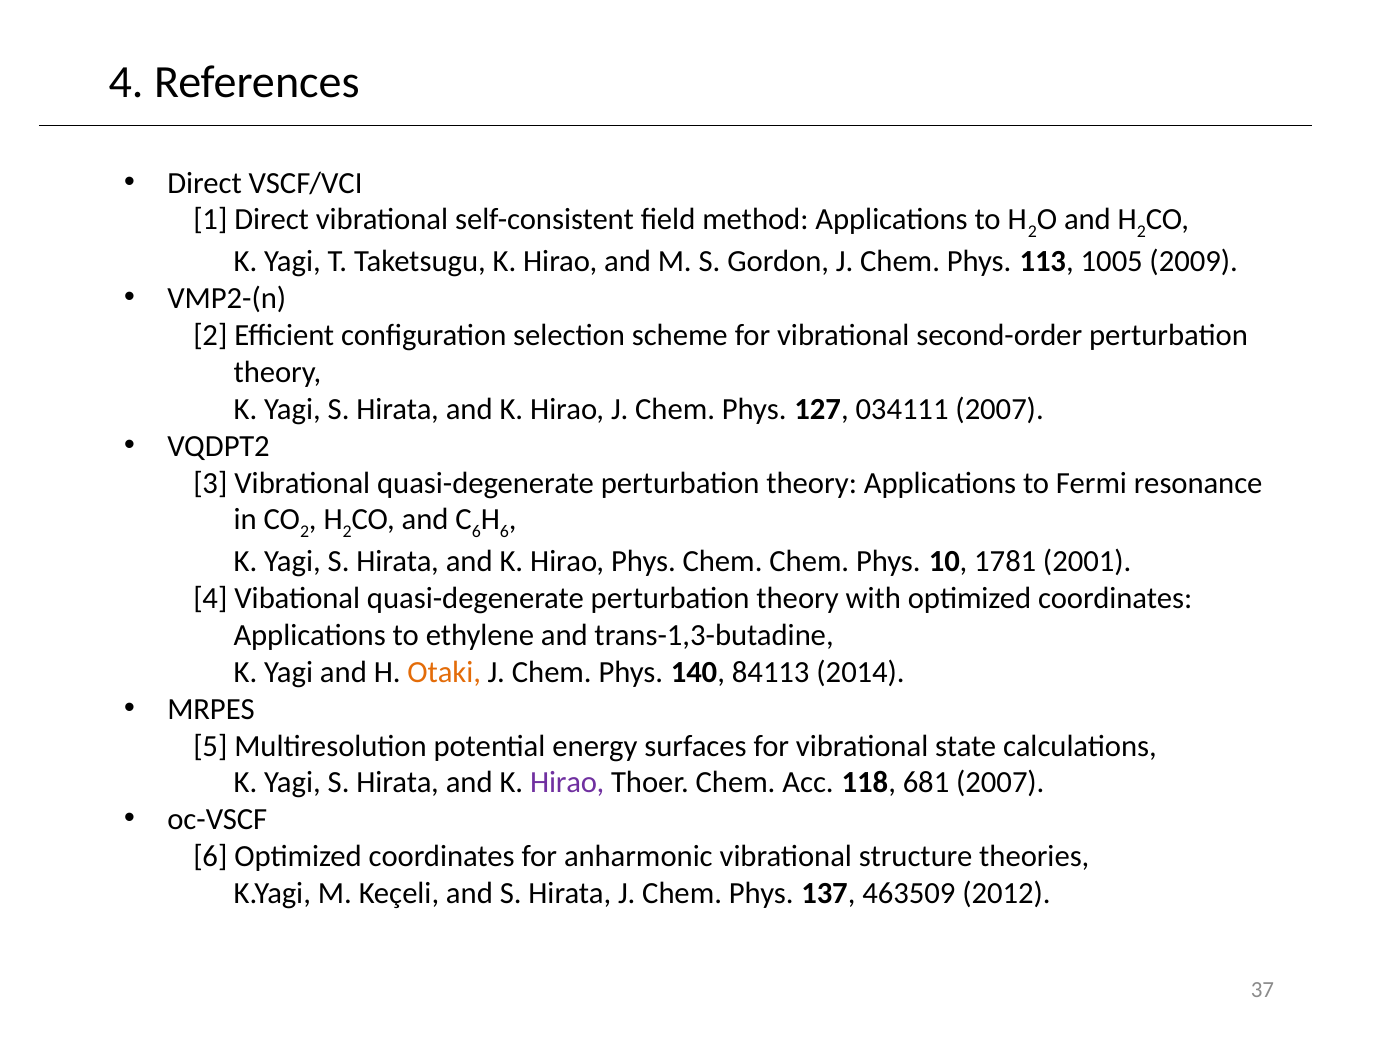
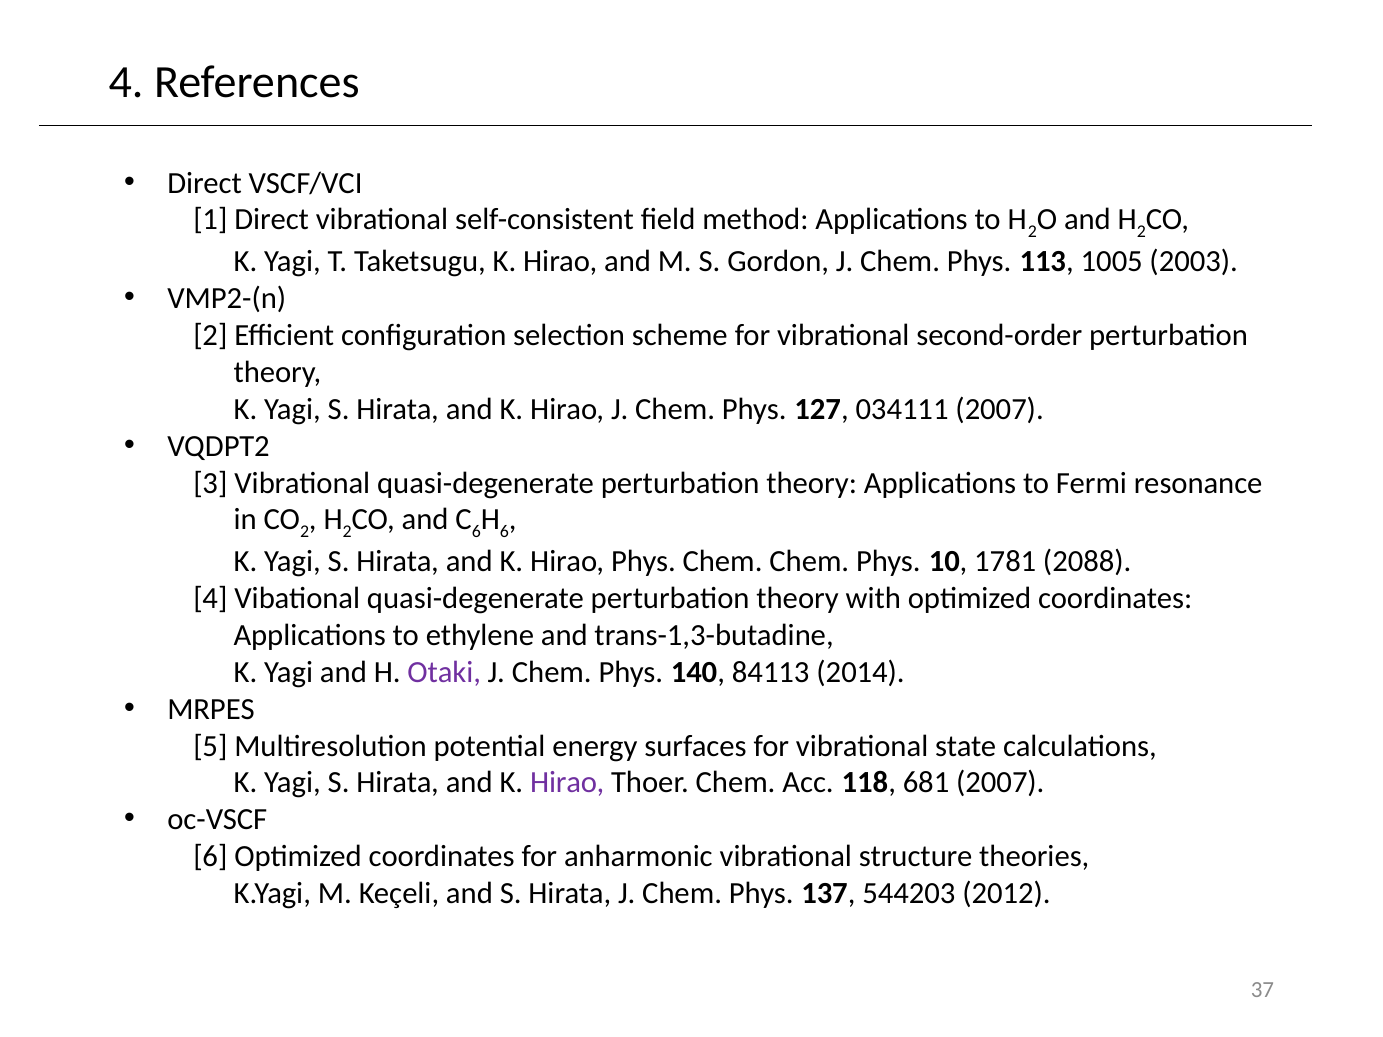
2009: 2009 -> 2003 (1194, 262)
2001: 2001 -> 2088 (1087, 562)
Otaki colour: orange -> purple (444, 672)
463509: 463509 -> 544203 (909, 894)
